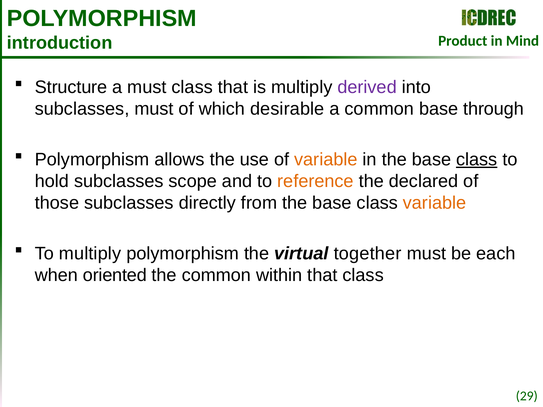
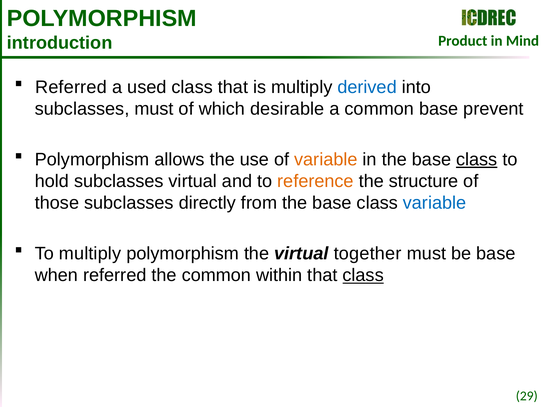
Structure: Structure -> Referred (71, 87)
a must: must -> used (147, 87)
derived colour: purple -> blue (367, 87)
through: through -> prevent (493, 109)
subclasses scope: scope -> virtual (193, 181)
declared: declared -> structure (424, 181)
variable colour: orange -> blue (435, 203)
be each: each -> base (496, 254)
when oriented: oriented -> referred (115, 275)
class underline: none -> present (363, 275)
